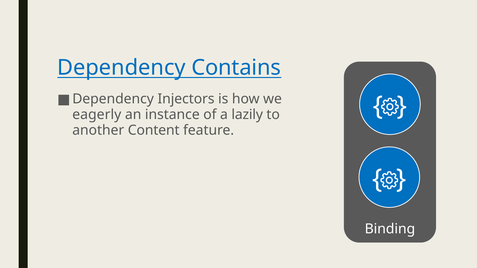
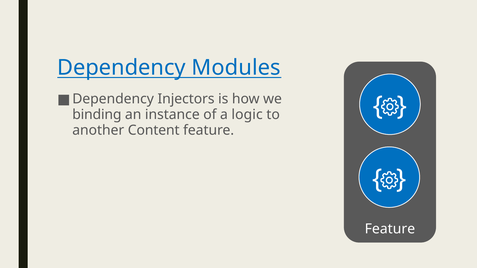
Contains: Contains -> Modules (236, 68)
eagerly: eagerly -> binding (97, 115)
lazily: lazily -> logic (247, 115)
Binding: Binding -> Feature (390, 229)
